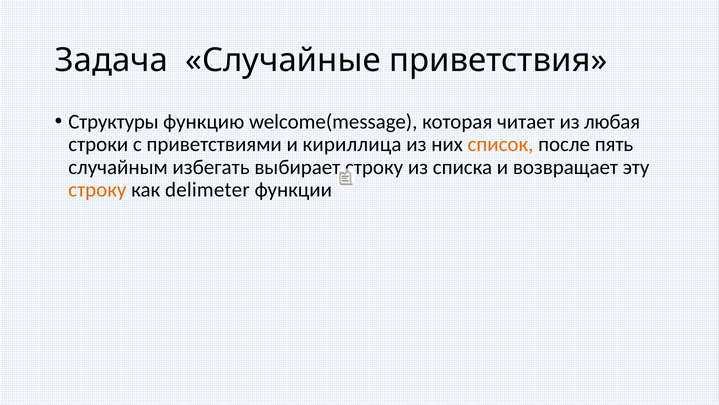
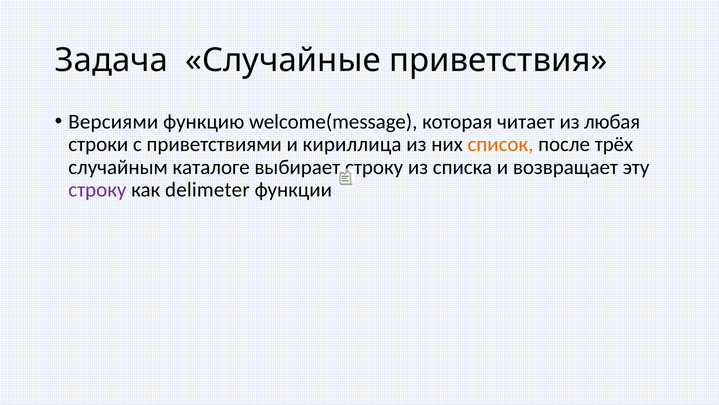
Структуры: Структуры -> Версиями (113, 122)
пять: пять -> трёх (614, 144)
избегать: избегать -> каталоге (211, 167)
строку colour: orange -> purple (97, 190)
